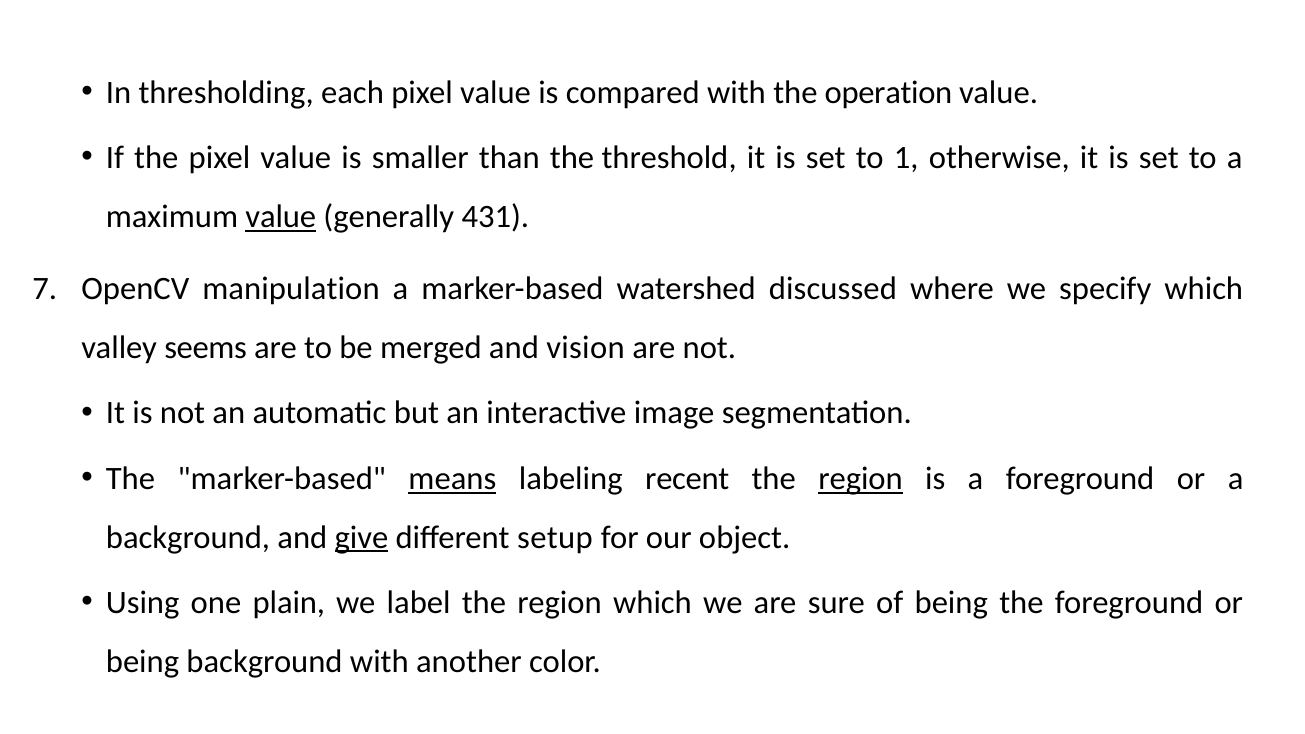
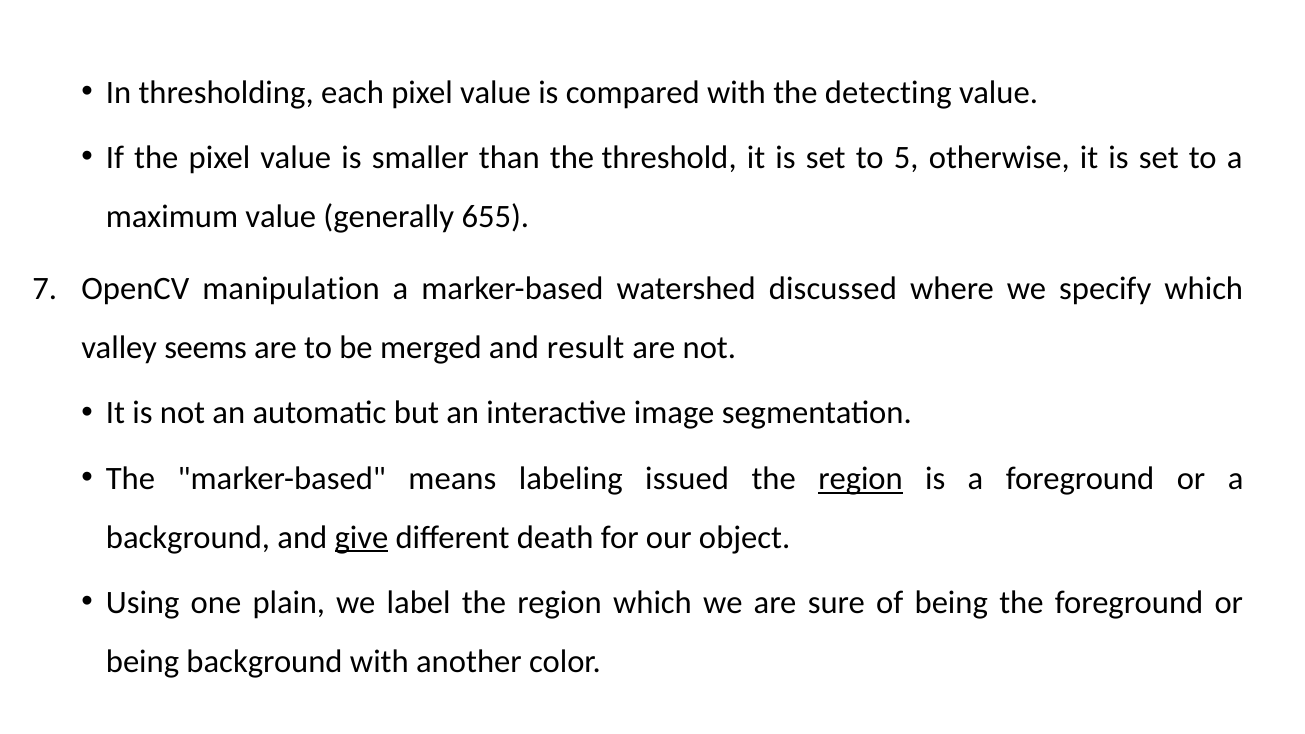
operation: operation -> detecting (888, 92)
1: 1 -> 5 (906, 158)
value underline: present -> none (281, 217)
431: 431 -> 655 (495, 217)
vision: vision -> result (585, 348)
means underline: present -> none (452, 479)
recent: recent -> issued (687, 479)
setup: setup -> death (555, 537)
